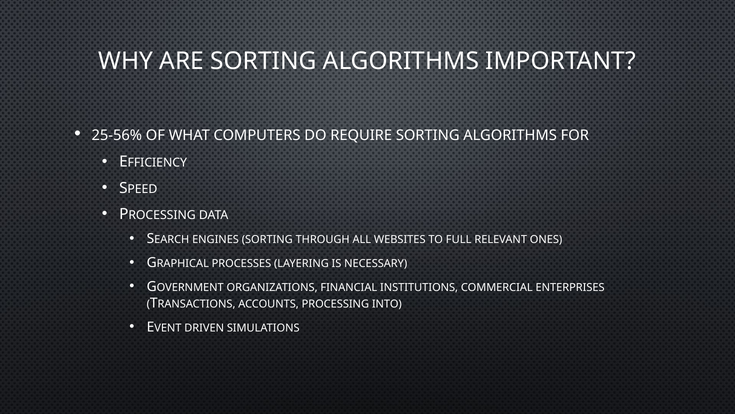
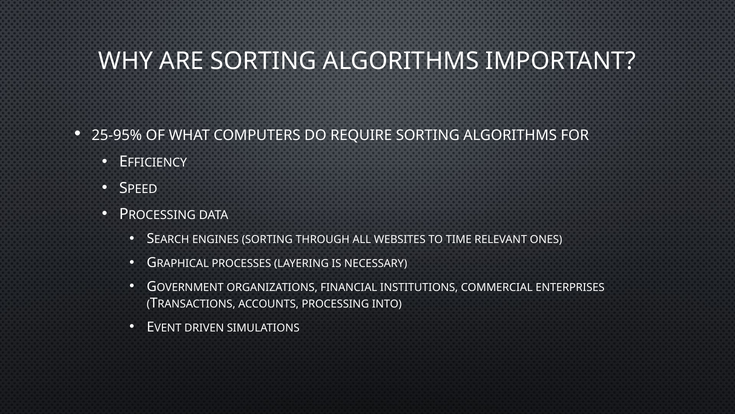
25-56%: 25-56% -> 25-95% (117, 135)
FULL: FULL -> TIME (459, 239)
